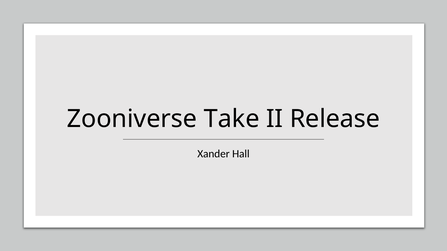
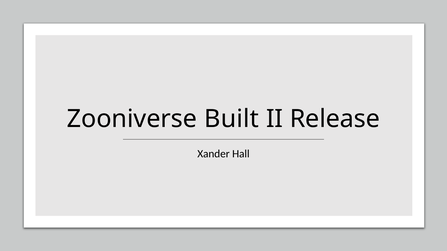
Take: Take -> Built (232, 119)
